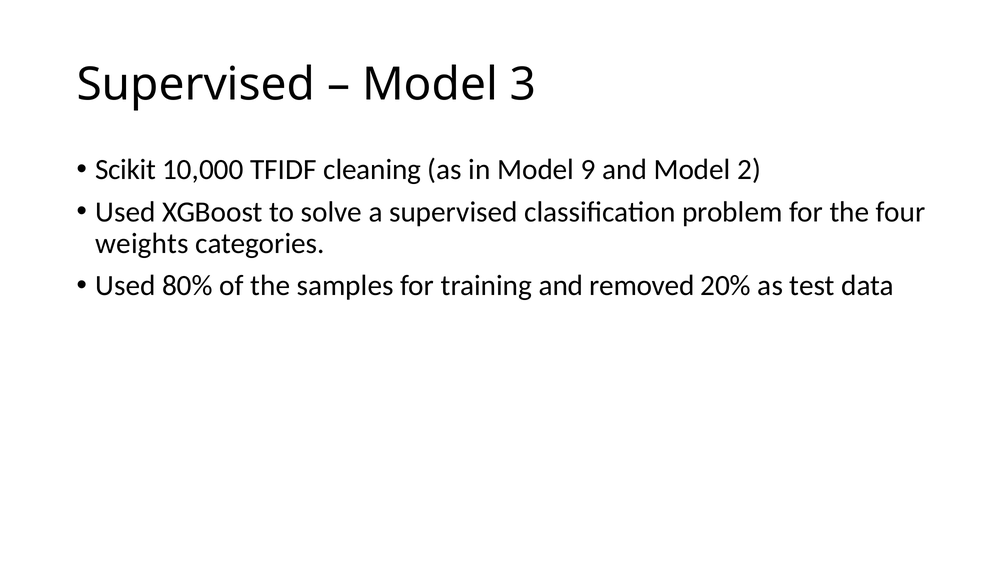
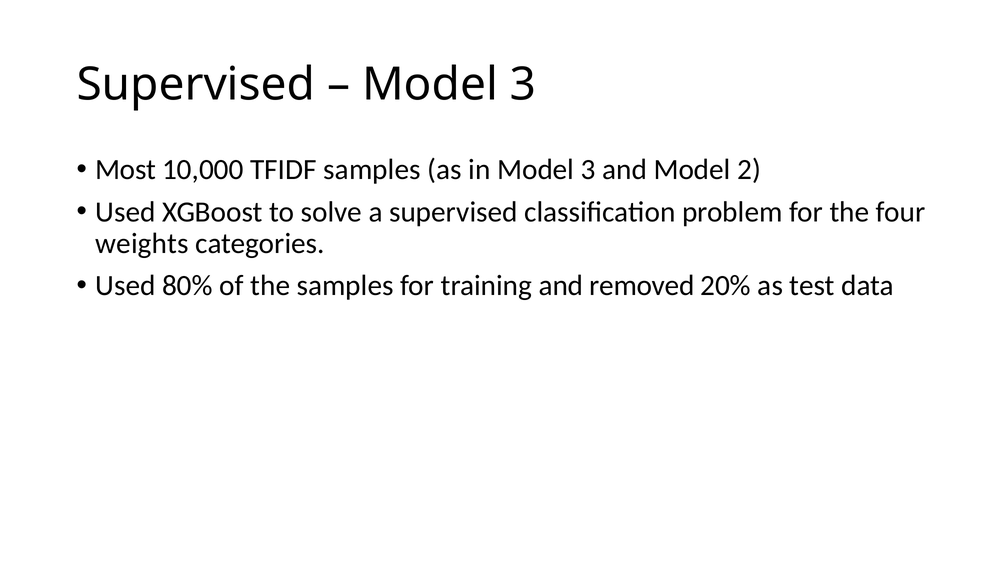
Scikit: Scikit -> Most (126, 170)
TFIDF cleaning: cleaning -> samples (372, 170)
in Model 9: 9 -> 3 (588, 170)
